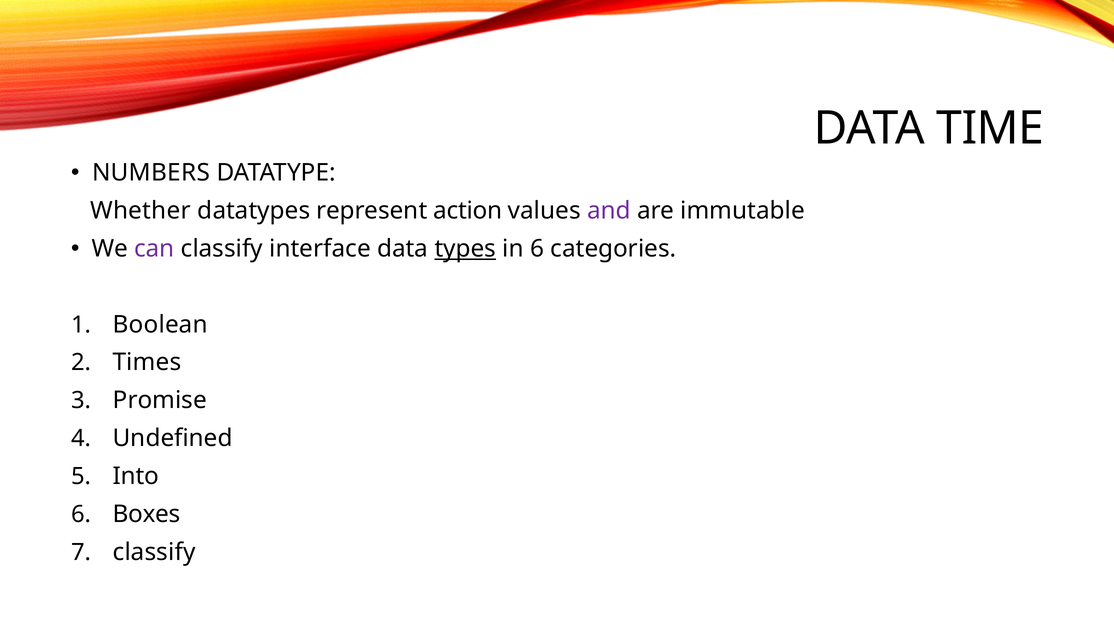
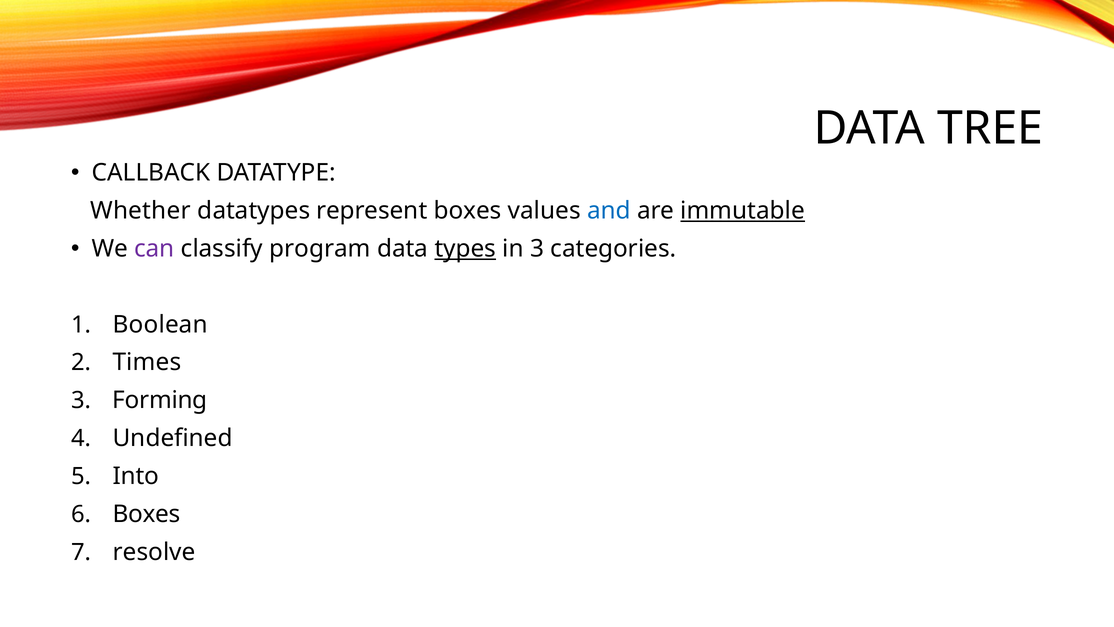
TIME: TIME -> TREE (990, 129)
NUMBERS: NUMBERS -> CALLBACK (151, 173)
represent action: action -> boxes (468, 211)
and colour: purple -> blue (609, 211)
immutable underline: none -> present (743, 211)
interface: interface -> program (320, 248)
in 6: 6 -> 3 (537, 248)
Promise: Promise -> Forming (160, 400)
7 classify: classify -> resolve (154, 552)
